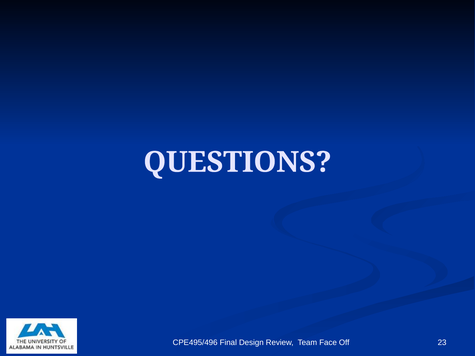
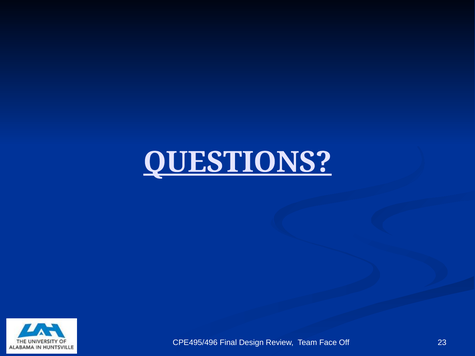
QUESTIONS underline: none -> present (237, 162)
